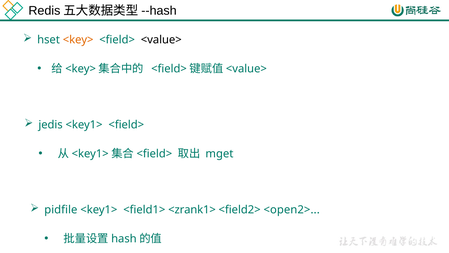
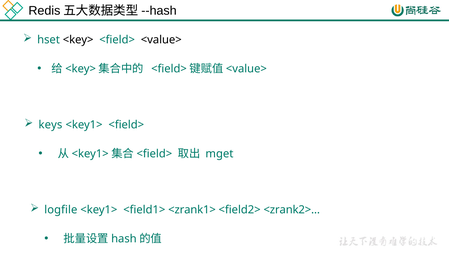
<key> colour: orange -> black (78, 40)
jedis: jedis -> keys (50, 125)
pidfile: pidfile -> logfile (61, 210)
<open2>: <open2> -> <zrank2> (292, 210)
